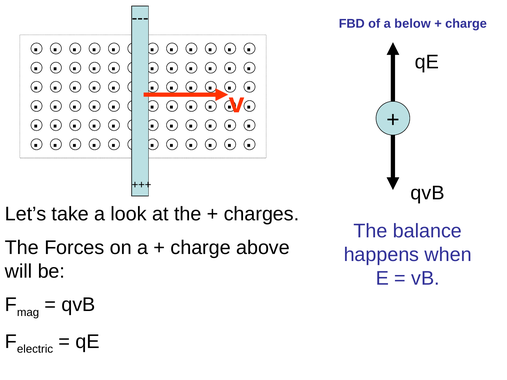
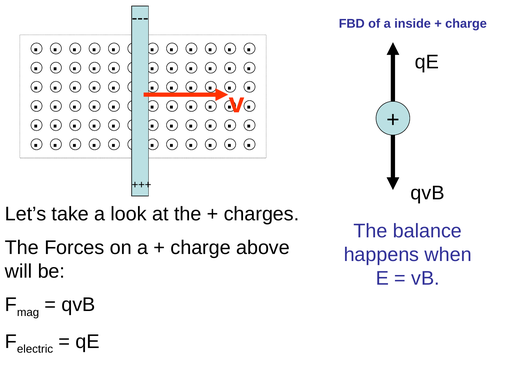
below: below -> inside (413, 24)
